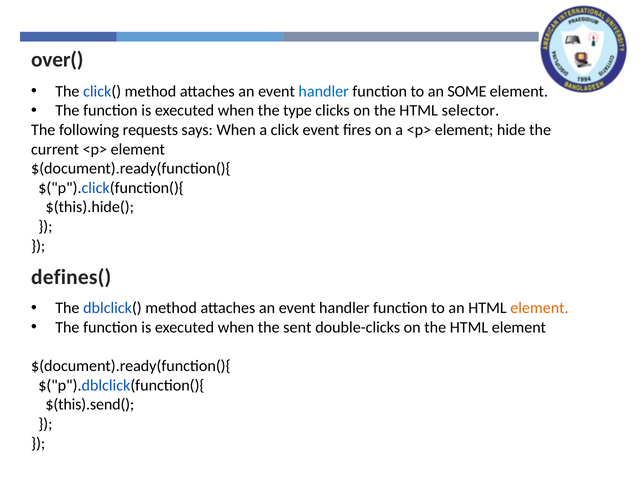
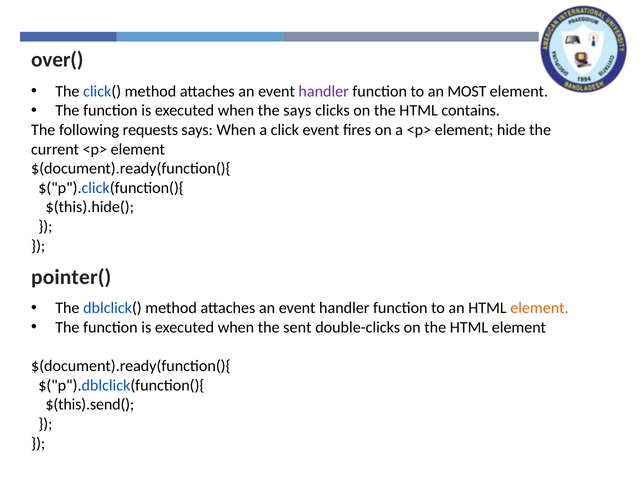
handler colour: blue -> purple (324, 91)
SOME: SOME -> MOST (467, 91)
the type: type -> says (297, 111)
selector: selector -> contains (471, 111)
defines(: defines( -> pointer( (71, 277)
